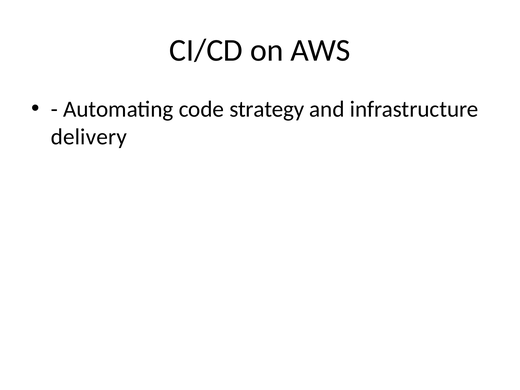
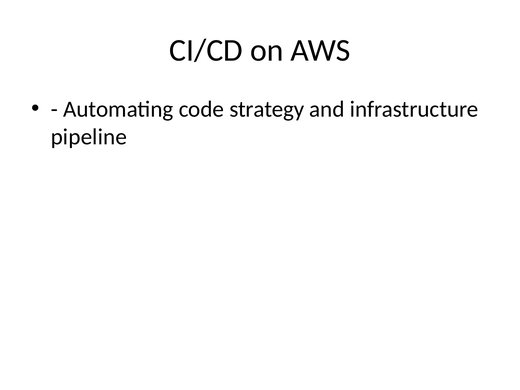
delivery: delivery -> pipeline (89, 137)
